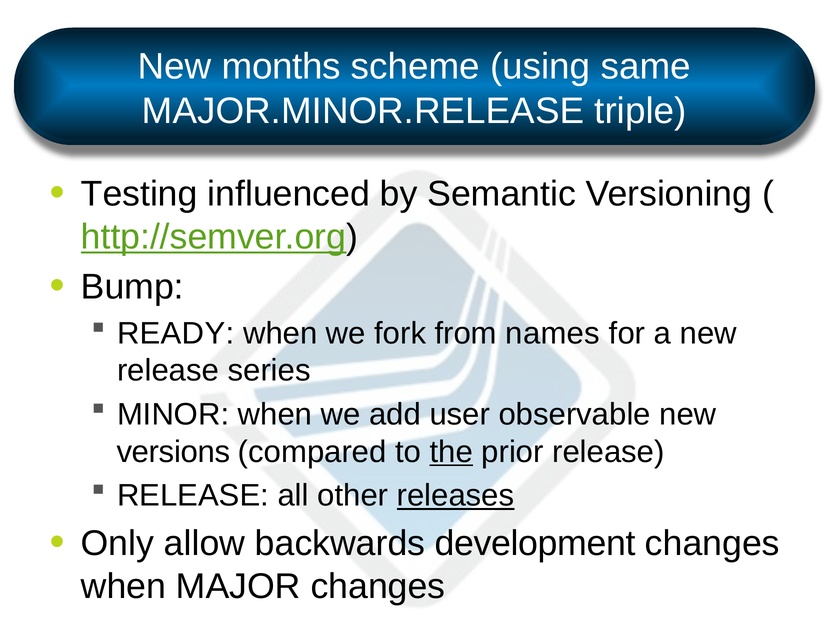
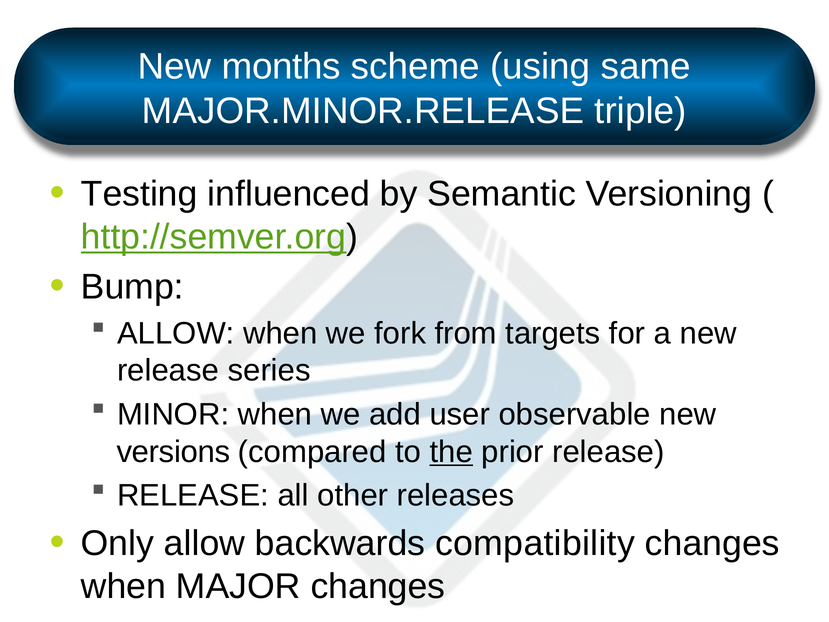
READY: READY -> ALLOW (176, 333)
names: names -> targets (553, 333)
releases underline: present -> none (456, 495)
development: development -> compatibility (535, 543)
